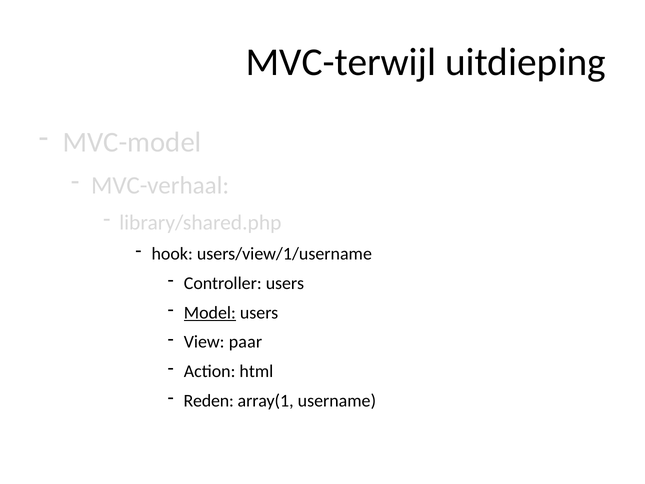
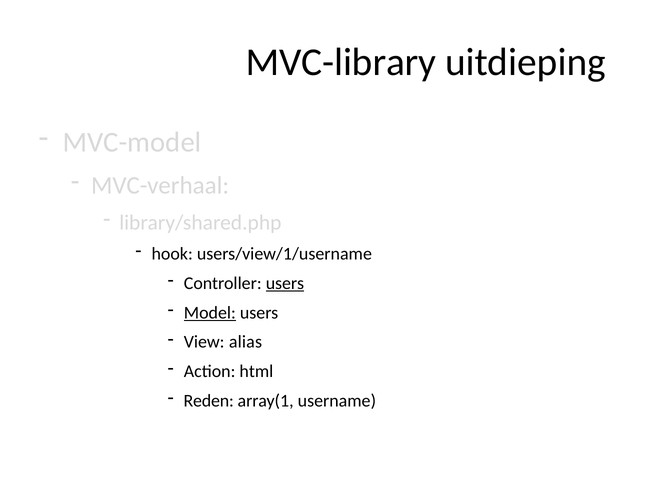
MVC-terwijl: MVC-terwijl -> MVC-library (341, 62)
users underline: none -> present (285, 283)
paar: paar -> alias (245, 342)
